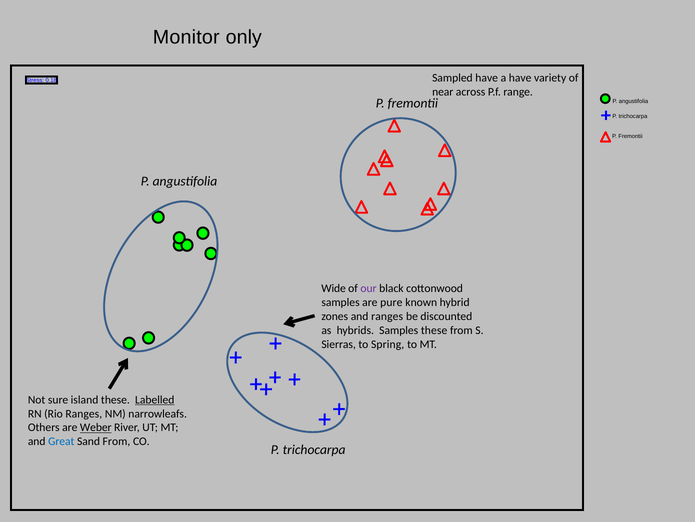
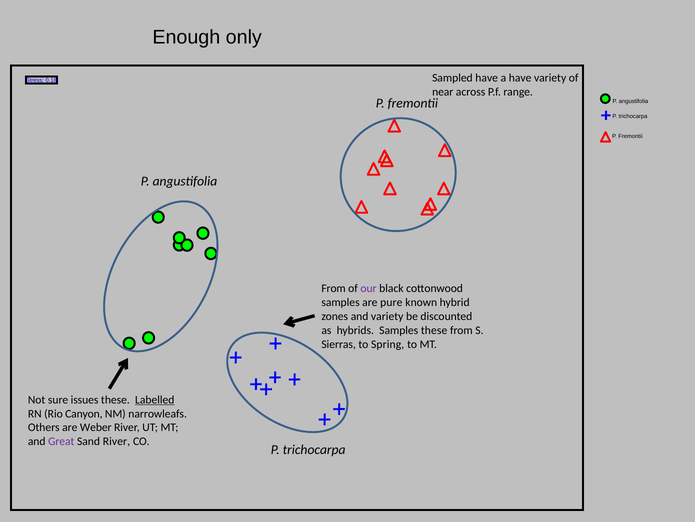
Monitor: Monitor -> Enough (186, 37)
Wide: Wide -> From (334, 288)
and ranges: ranges -> variety (387, 316)
island: island -> issues (85, 399)
Rio Ranges: Ranges -> Canyon (84, 413)
Weber underline: present -> none (96, 427)
Great colour: blue -> purple (61, 441)
Sand From: From -> River (116, 441)
